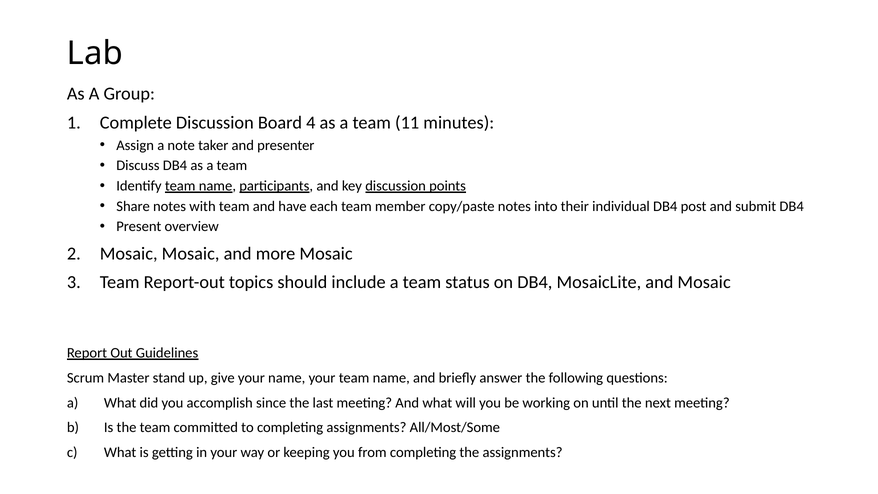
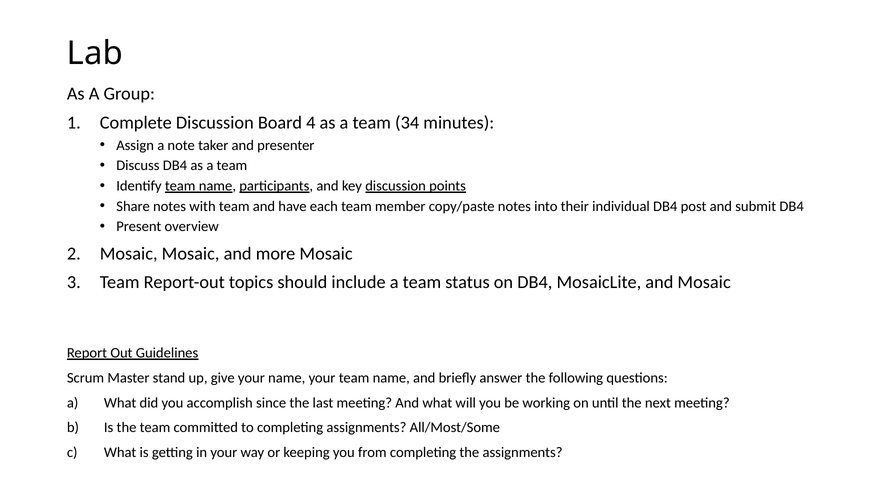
11: 11 -> 34 (407, 123)
